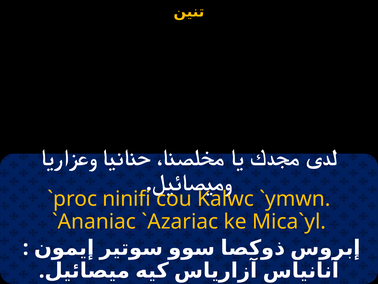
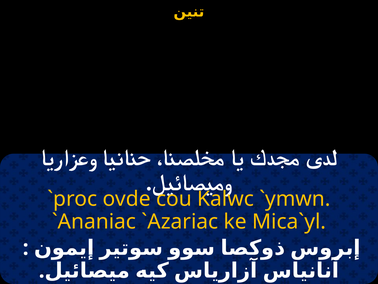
ninifi: ninifi -> ovde (127, 199)
